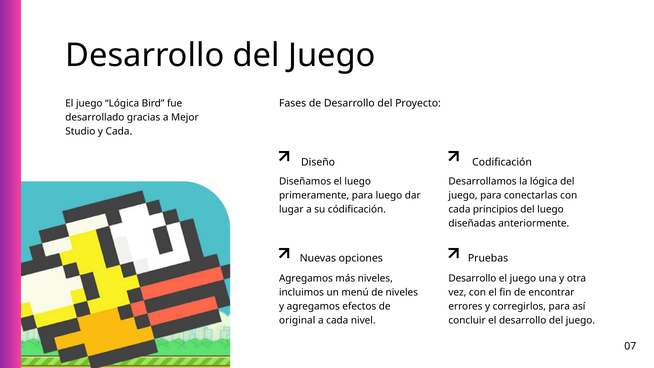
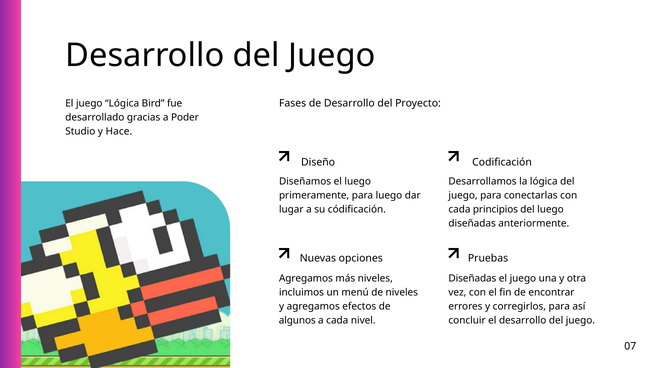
Mejor: Mejor -> Poder (185, 117)
y Cada: Cada -> Hace (119, 131)
Desarrollo: Desarrollo -> Diseñadas (472, 278)
original: original -> algunos (297, 320)
